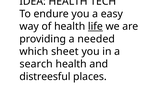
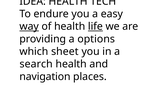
way underline: none -> present (29, 26)
needed: needed -> options (96, 39)
distreesful: distreesful -> navigation (45, 77)
